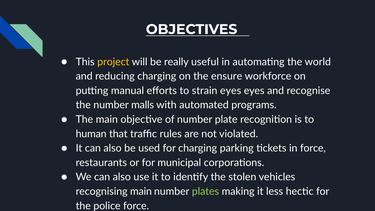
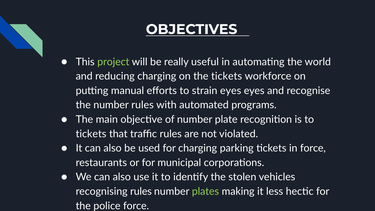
project colour: yellow -> light green (113, 62)
the ensure: ensure -> tickets (227, 76)
number malls: malls -> rules (142, 105)
human: human -> tickets (91, 134)
recognising main: main -> rules (141, 191)
